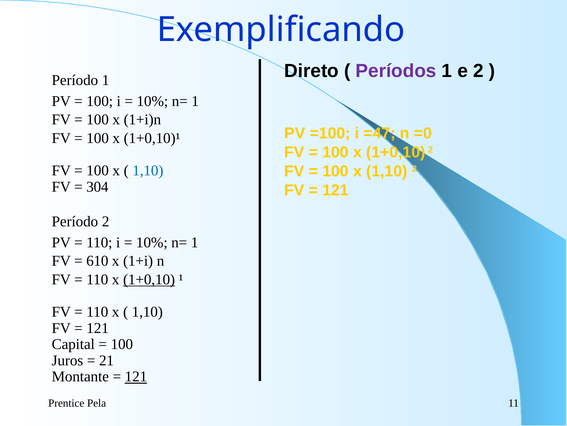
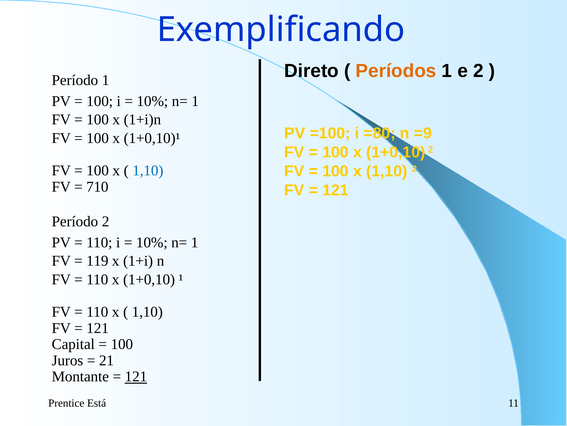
Períodos colour: purple -> orange (396, 71)
=47: =47 -> =80 (380, 133)
=0: =0 -> =9 (423, 133)
304: 304 -> 710 (97, 186)
610: 610 -> 119 (97, 261)
1+0,10 underline: present -> none (149, 279)
Pela: Pela -> Está (97, 402)
